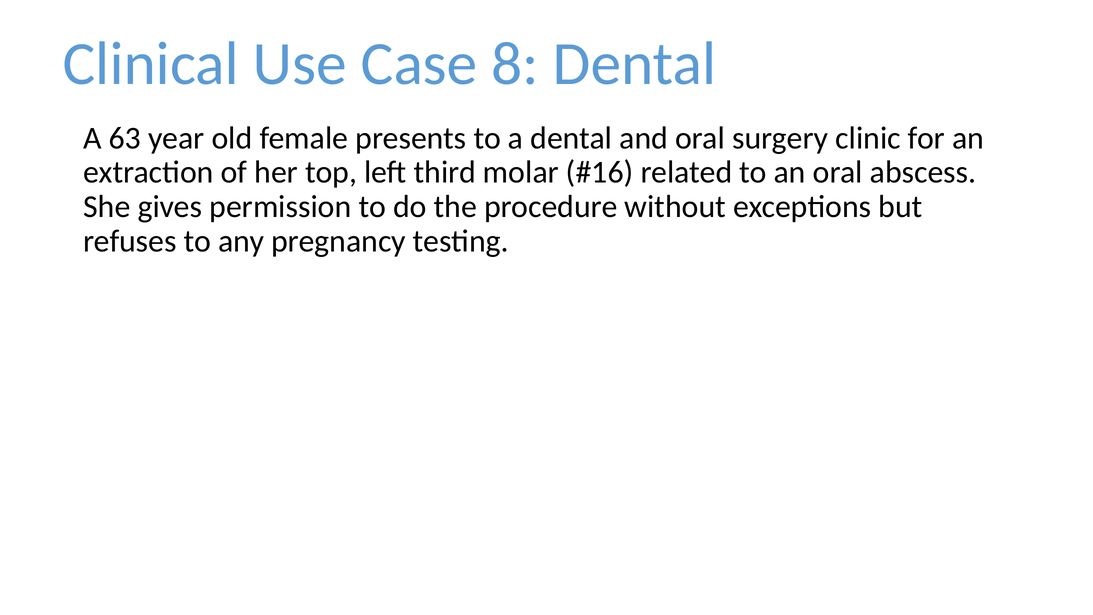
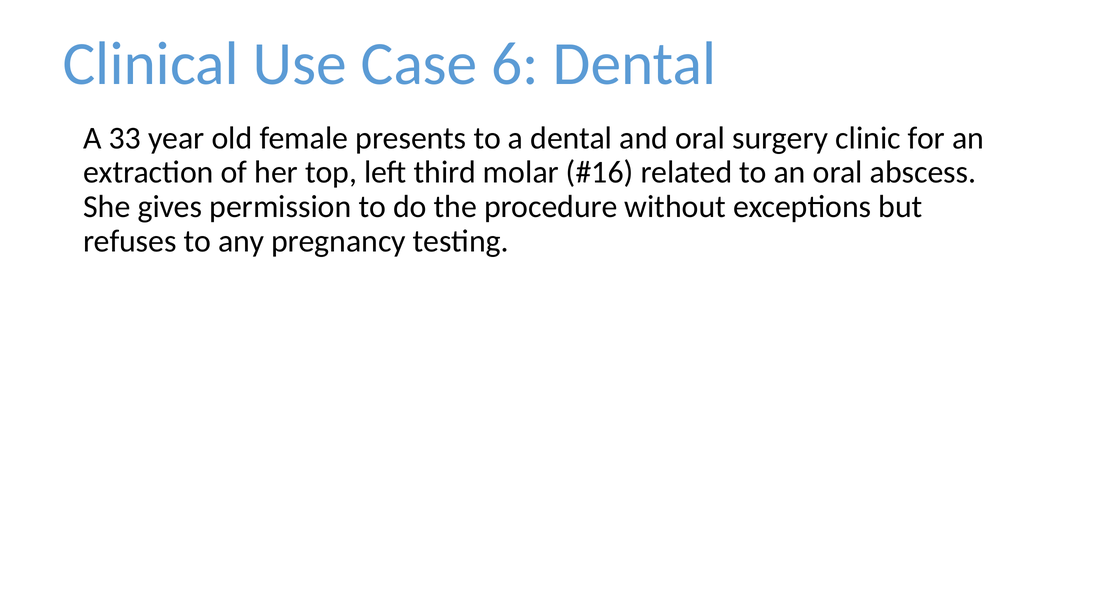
8: 8 -> 6 (515, 64)
63: 63 -> 33 (125, 138)
